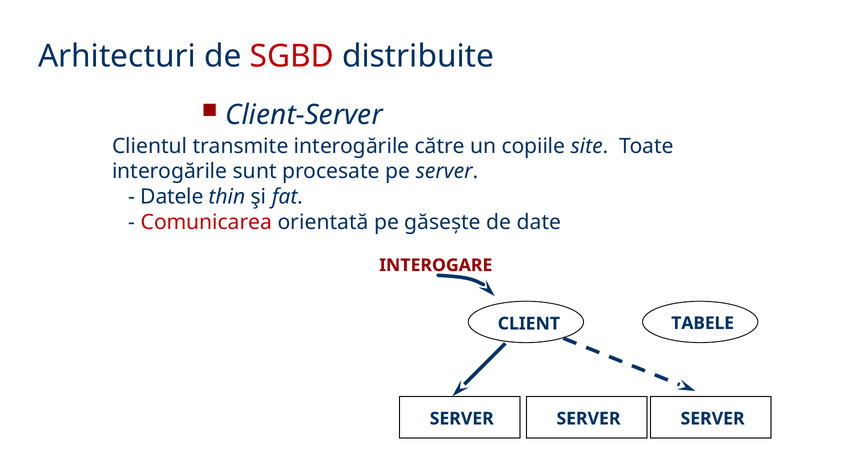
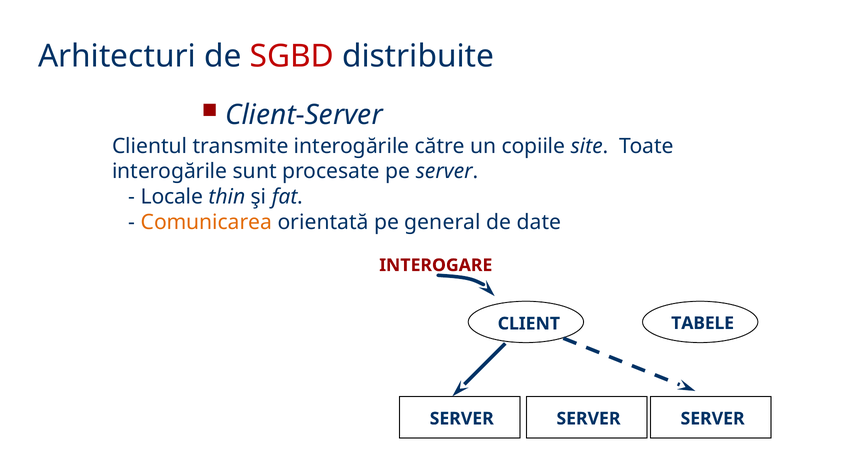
Datele: Datele -> Locale (172, 197)
Comunicarea colour: red -> orange (206, 222)
găsește: găsește -> general (443, 222)
